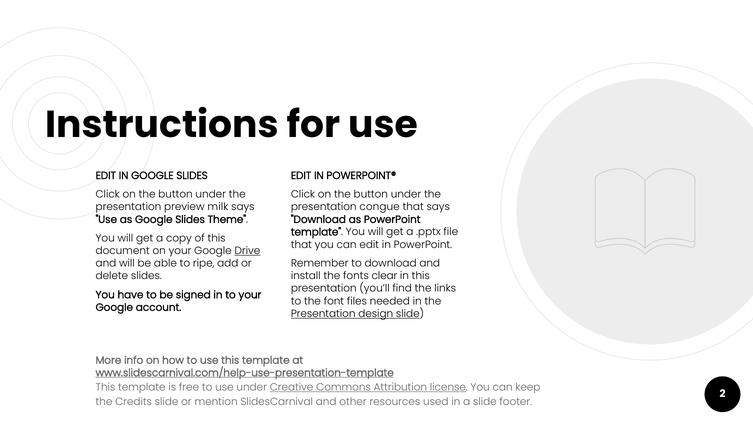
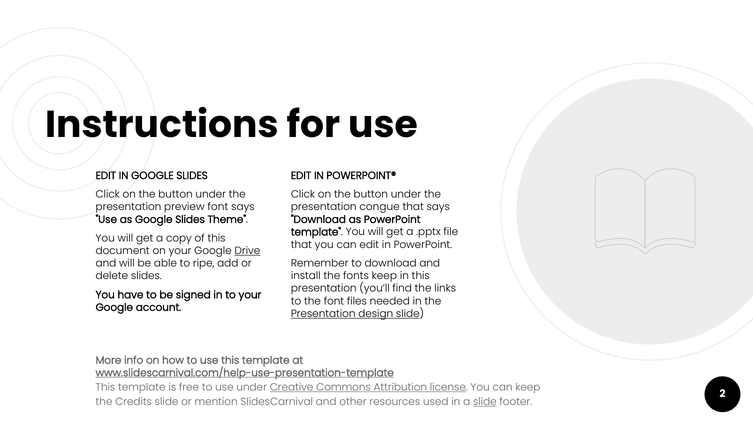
preview milk: milk -> font (218, 207)
fonts clear: clear -> keep (384, 276)
slide underline: none -> present (485, 402)
